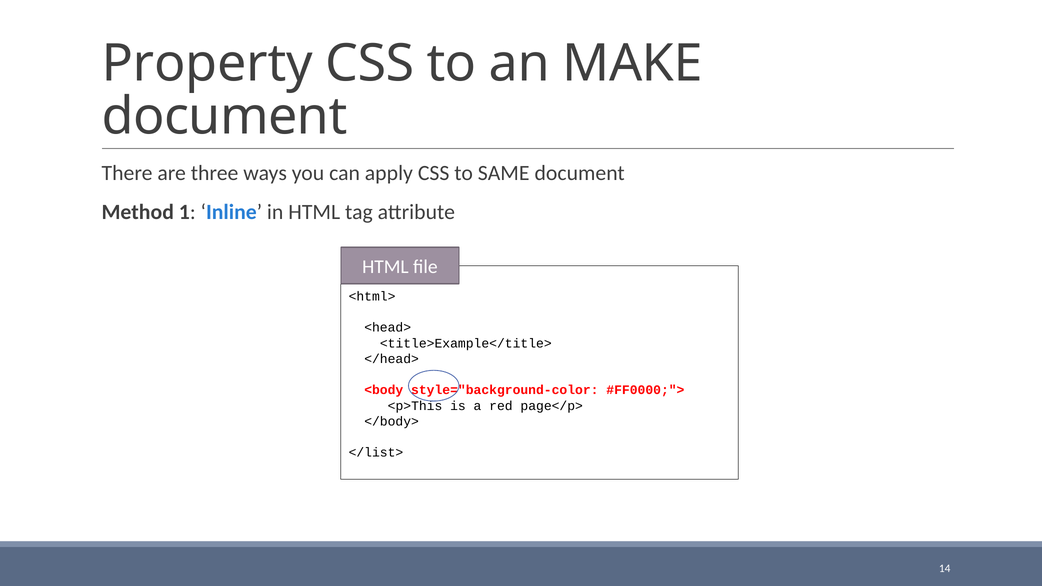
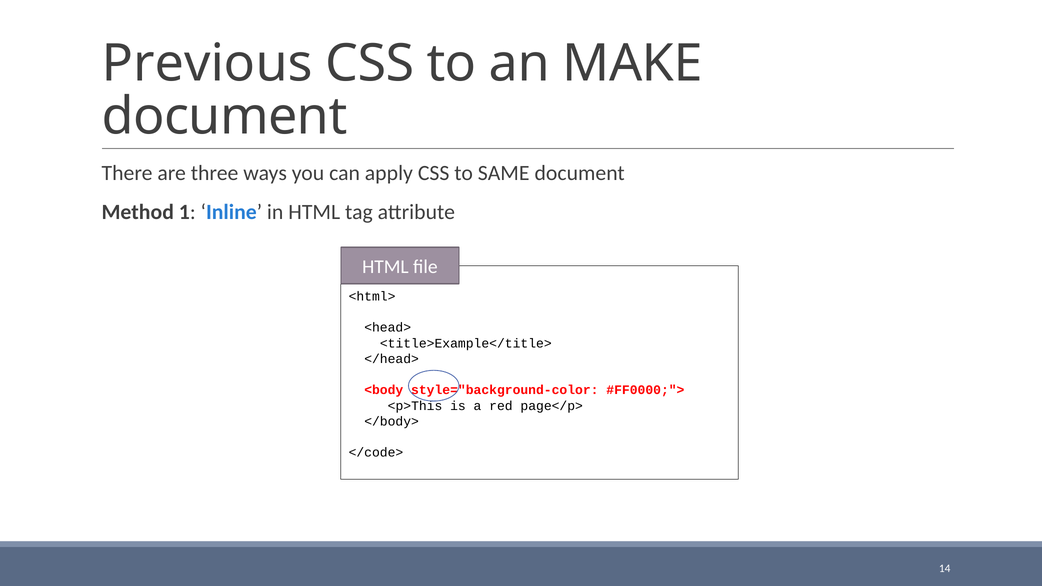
Property: Property -> Previous (207, 64)
</list>: </list> -> </code> (376, 453)
